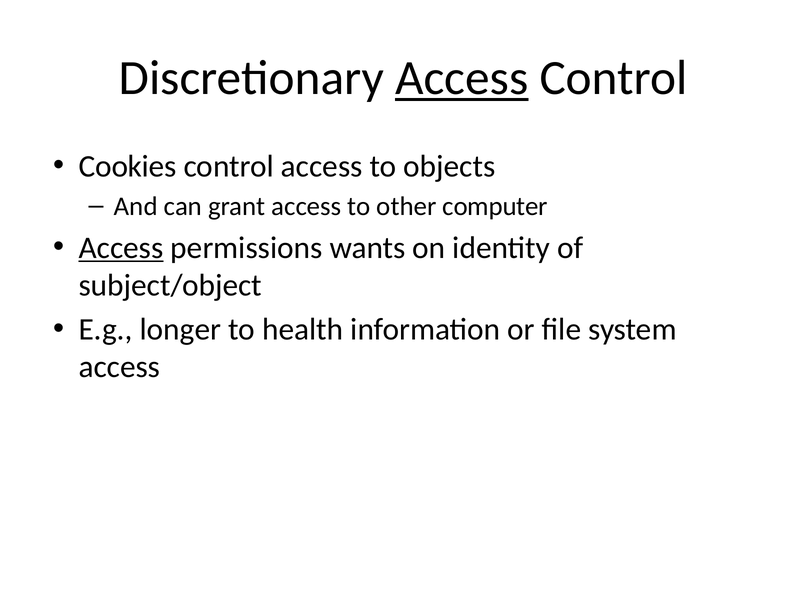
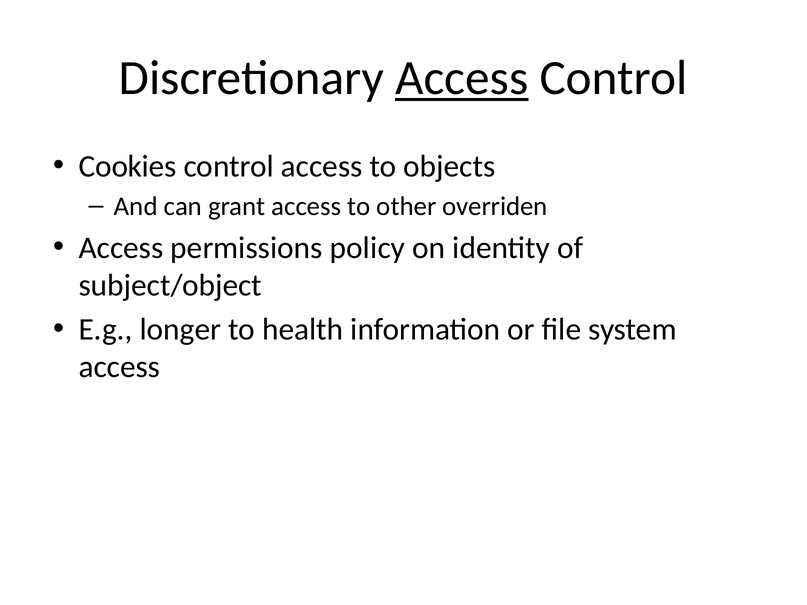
computer: computer -> overriden (495, 206)
Access underline: present -> none (121, 248)
wants: wants -> policy (367, 248)
